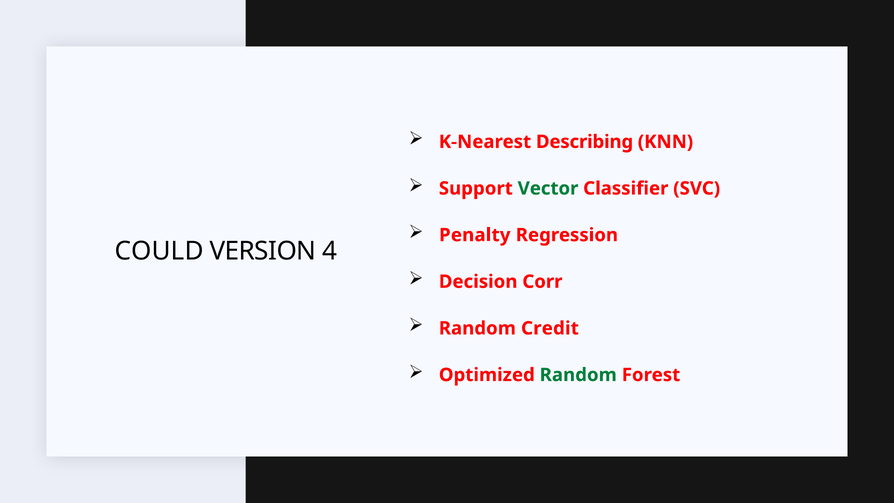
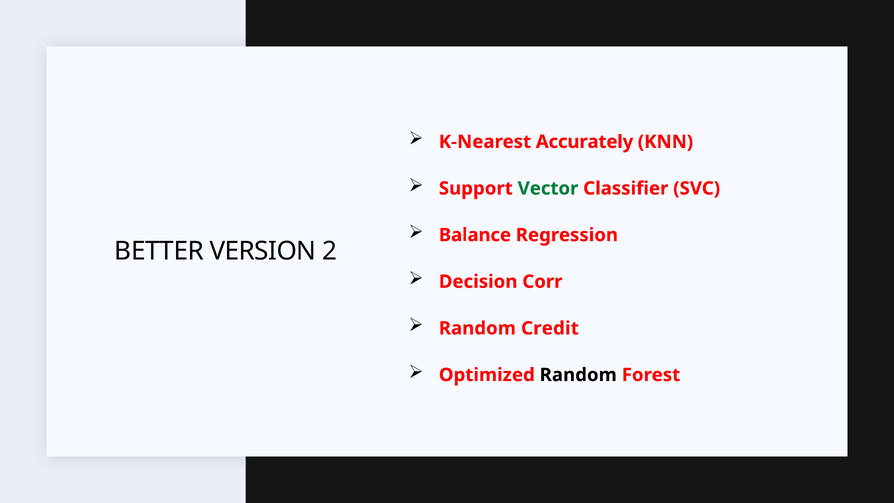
Describing: Describing -> Accurately (585, 142)
Penalty: Penalty -> Balance (475, 235)
COULD: COULD -> BETTER (159, 251)
4: 4 -> 2 (330, 251)
Random colour: green -> black (578, 375)
